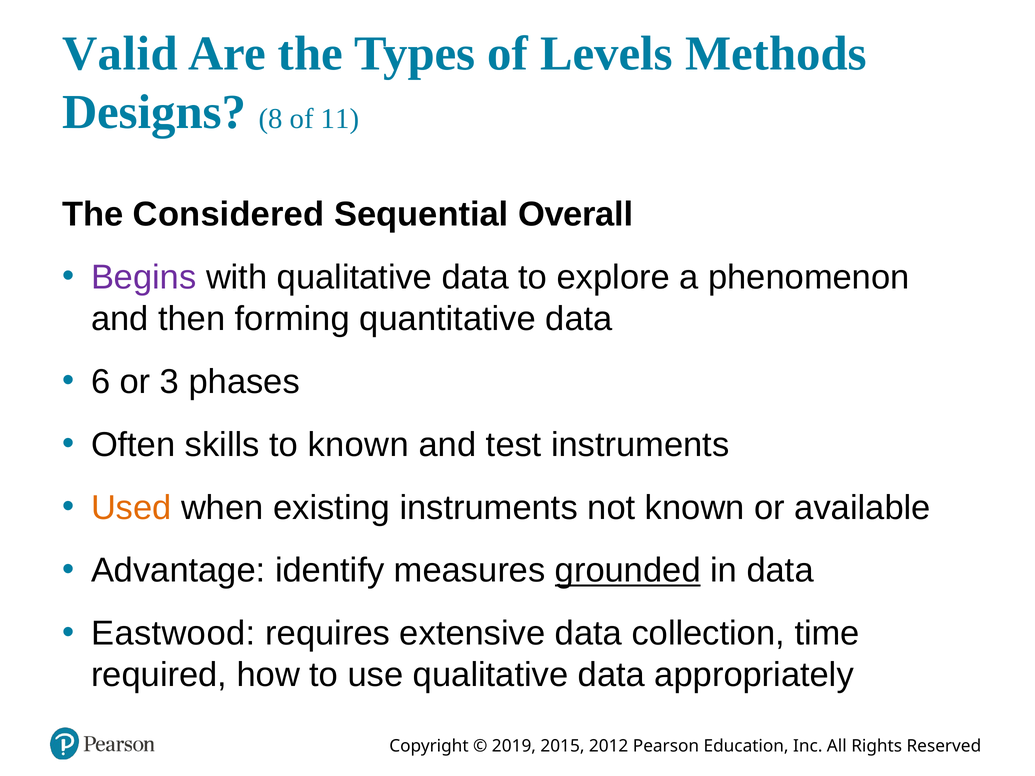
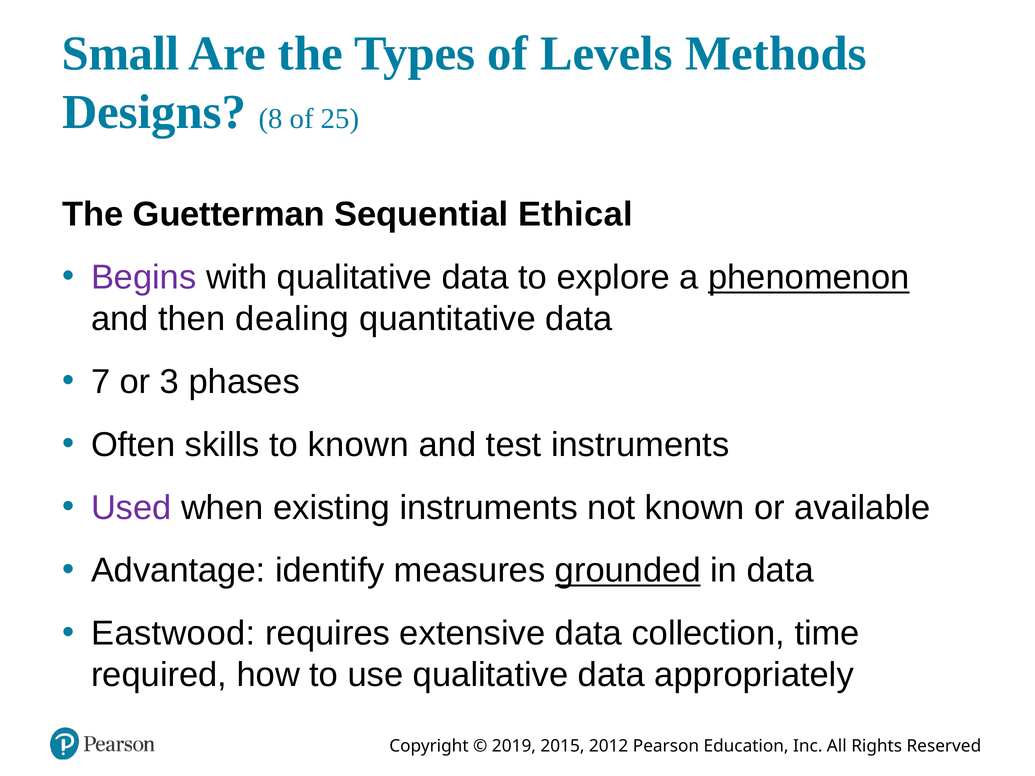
Valid: Valid -> Small (121, 54)
11: 11 -> 25 (340, 119)
Considered: Considered -> Guetterman (229, 215)
Overall: Overall -> Ethical (575, 215)
phenomenon underline: none -> present (809, 278)
forming: forming -> dealing (292, 319)
6: 6 -> 7 (101, 382)
Used colour: orange -> purple (131, 508)
